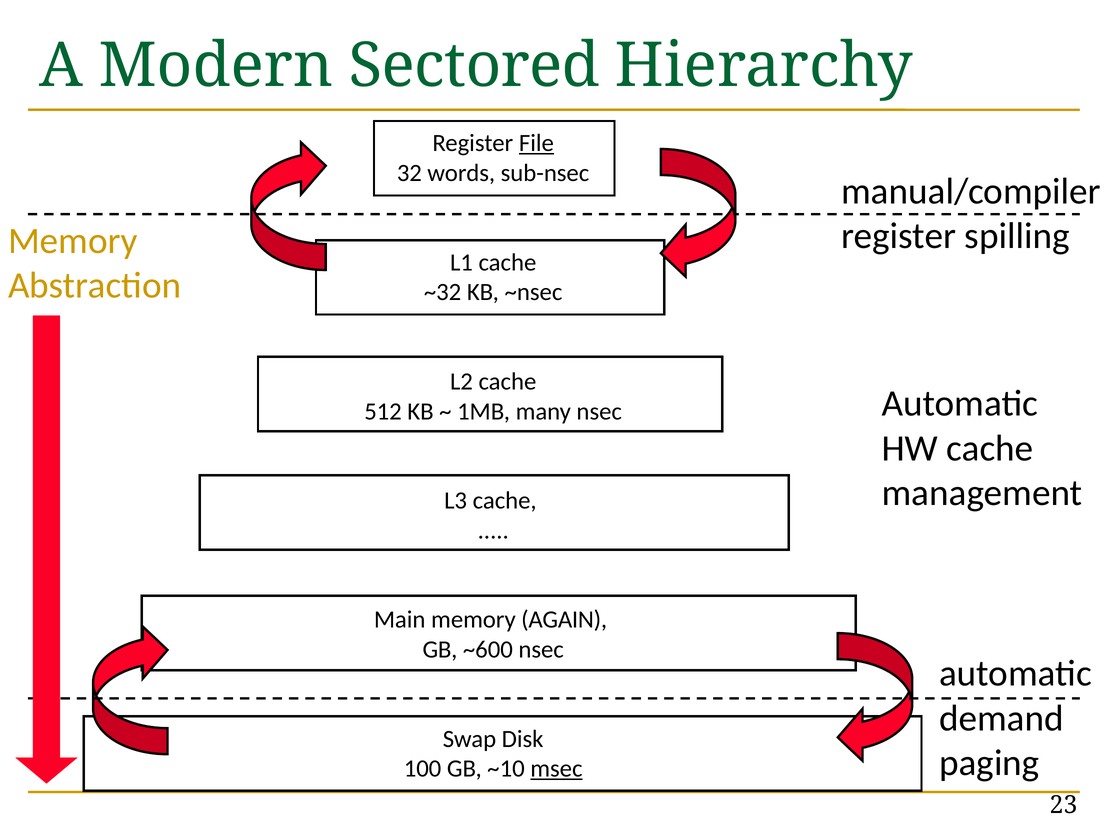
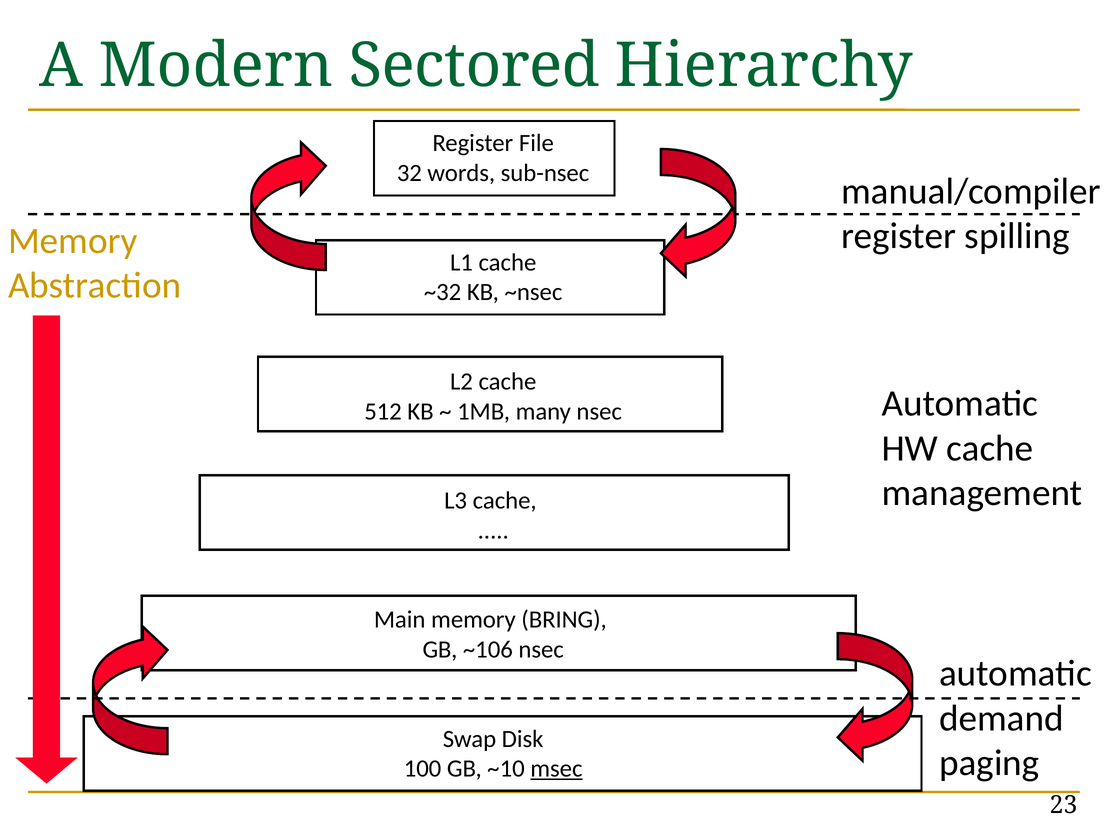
File underline: present -> none (536, 143)
AGAIN: AGAIN -> BRING (564, 620)
~600: ~600 -> ~106 (488, 649)
